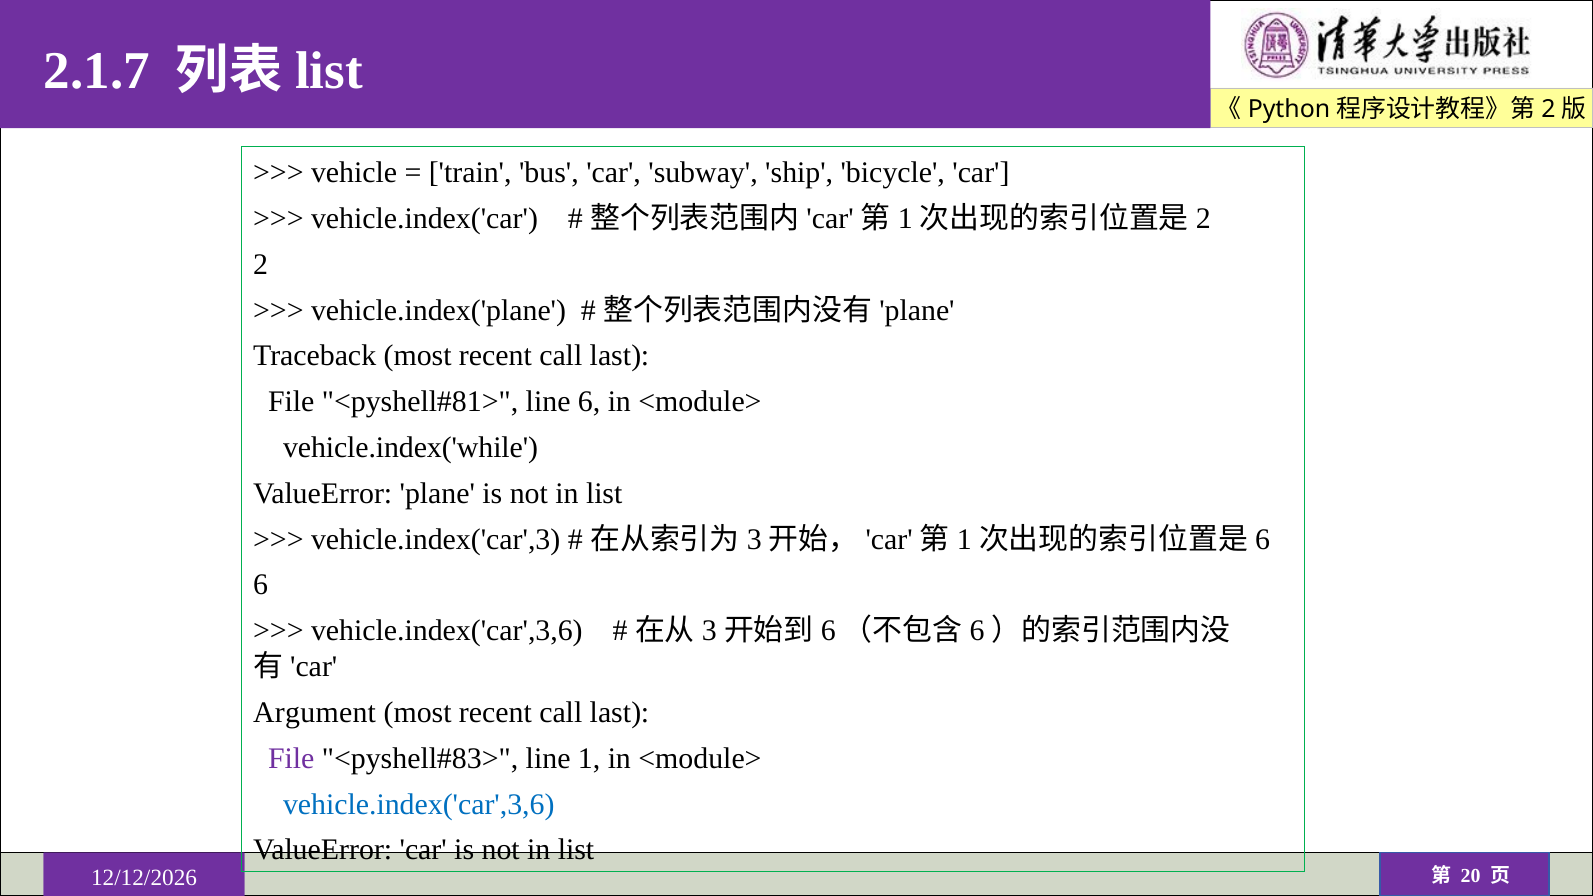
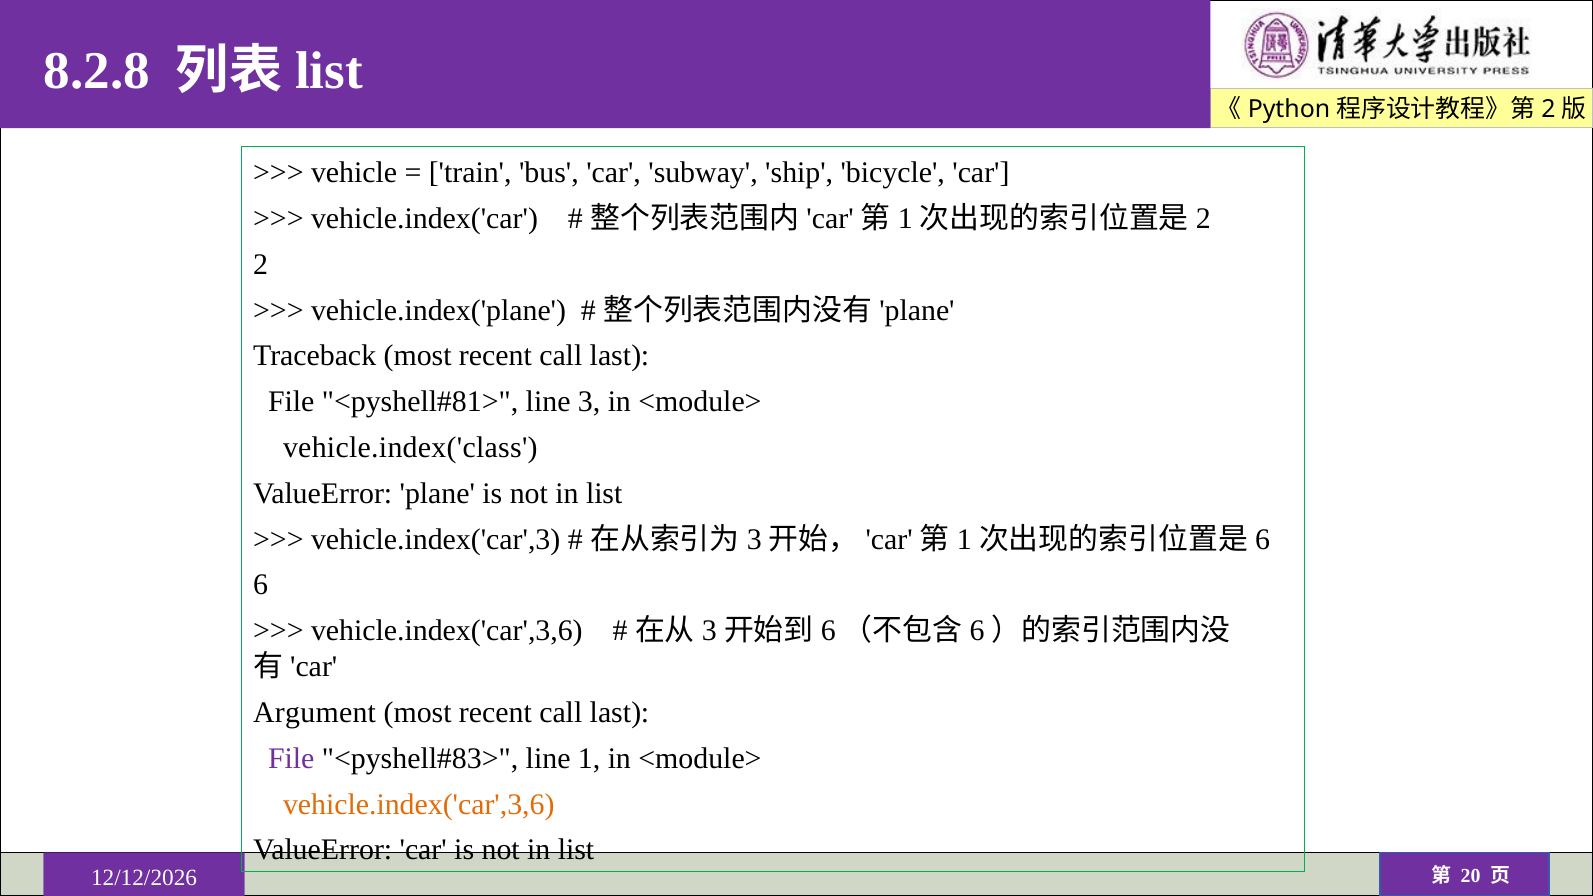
2.1.7: 2.1.7 -> 8.2.8 (97, 71)
line 6: 6 -> 3 (589, 402)
vehicle.index('while: vehicle.index('while -> vehicle.index('class (410, 448)
vehicle.index('car',3,6 colour: blue -> orange (419, 804)
